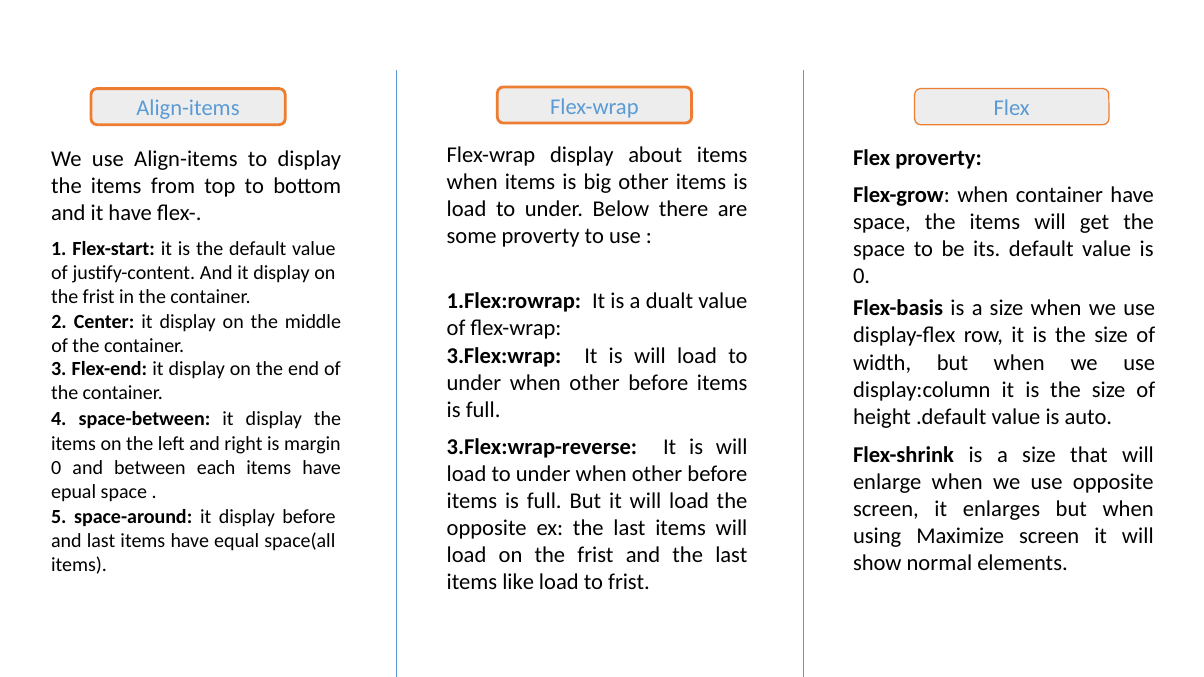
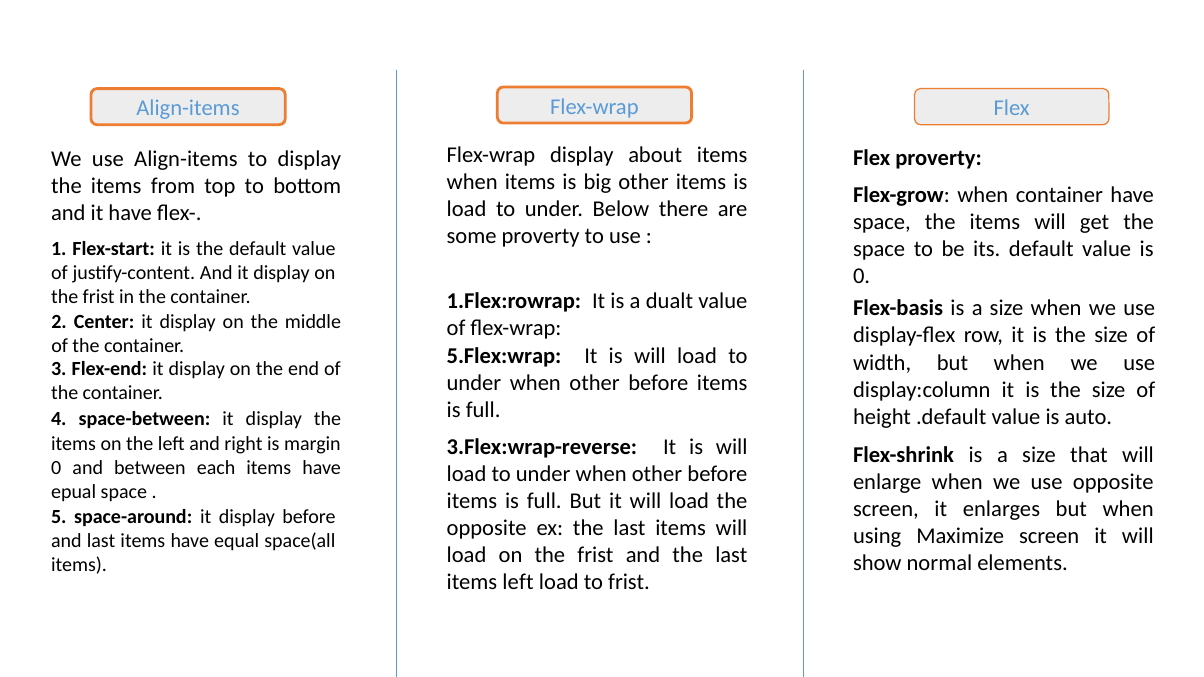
3.Flex:wrap: 3.Flex:wrap -> 5.Flex:wrap (504, 356)
items like: like -> left (518, 582)
